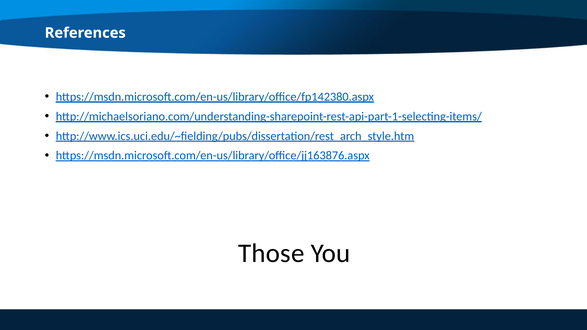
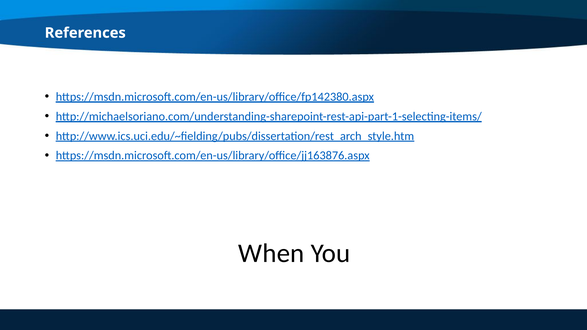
Those: Those -> When (271, 253)
